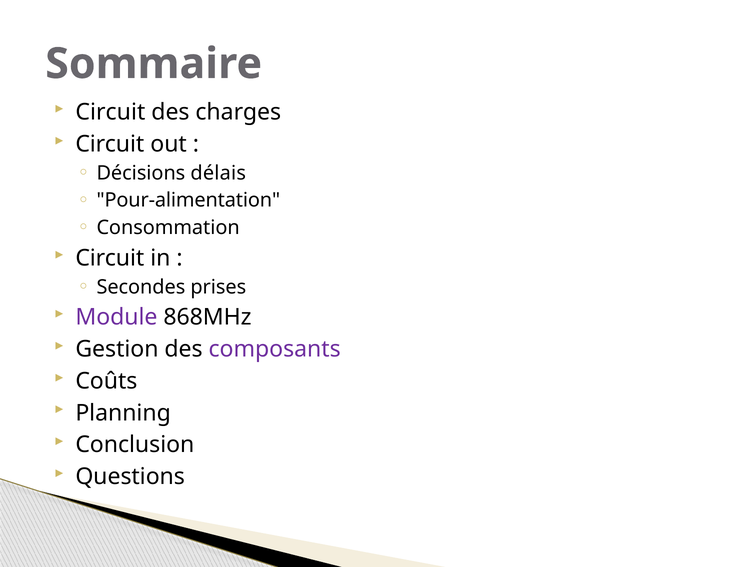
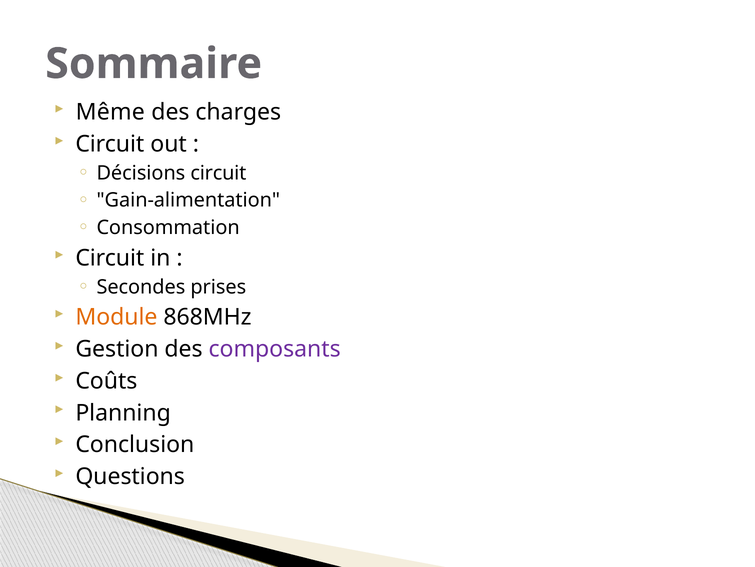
Circuit: Circuit -> Même (110, 112)
Décisions délais: délais -> circuit (218, 173)
Pour-alimentation: Pour-alimentation -> Gain-alimentation (188, 200)
Module colour: purple -> orange (116, 317)
